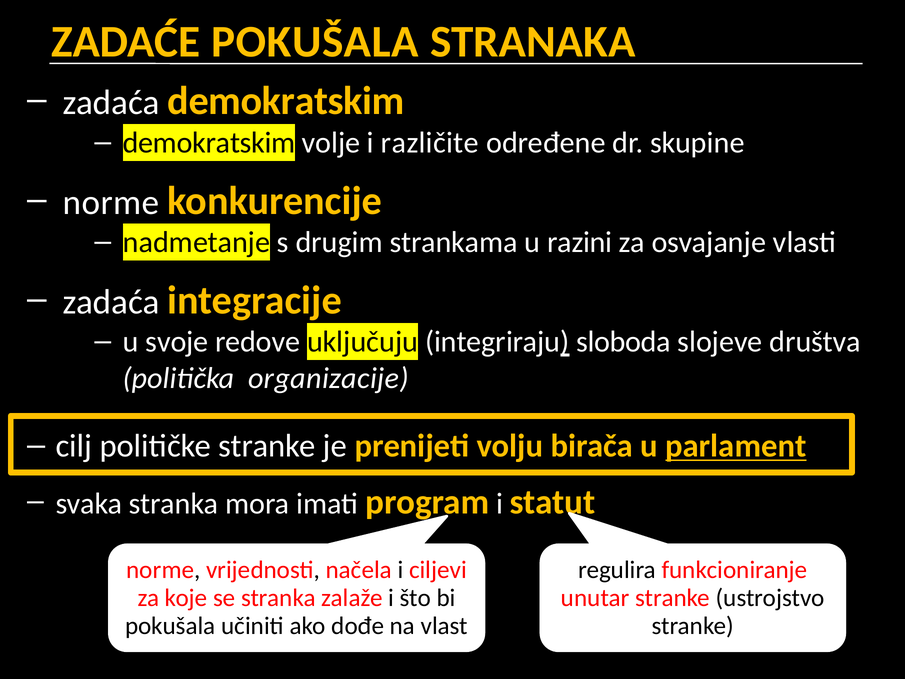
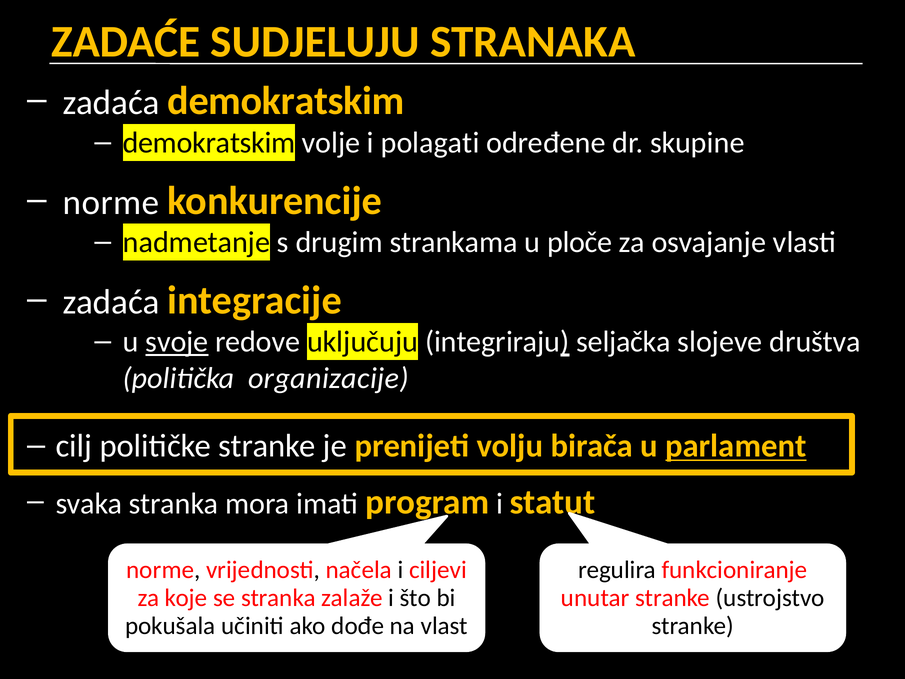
ZADAĆE POKUŠALA: POKUŠALA -> SUDJELUJU (315, 42)
različite: različite -> polagati (430, 143)
razini: razini -> ploče (580, 242)
svoje underline: none -> present (177, 342)
sloboda: sloboda -> seljačka (623, 342)
